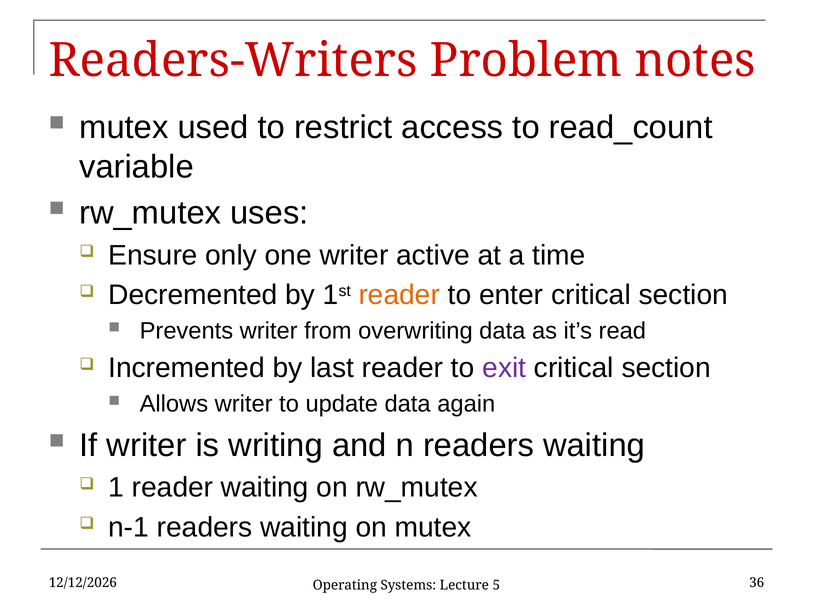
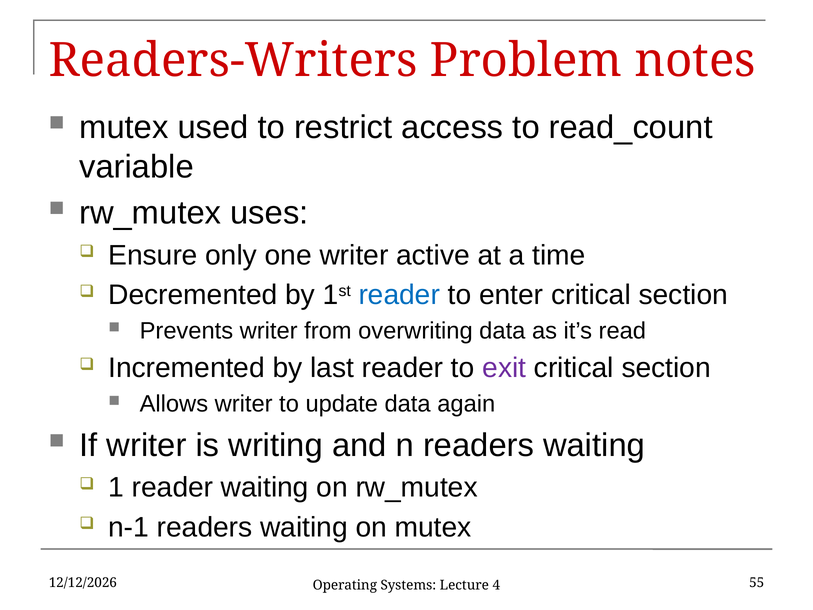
reader colour: orange -> blue (399, 295)
36: 36 -> 55 (757, 582)
5: 5 -> 4 (496, 585)
